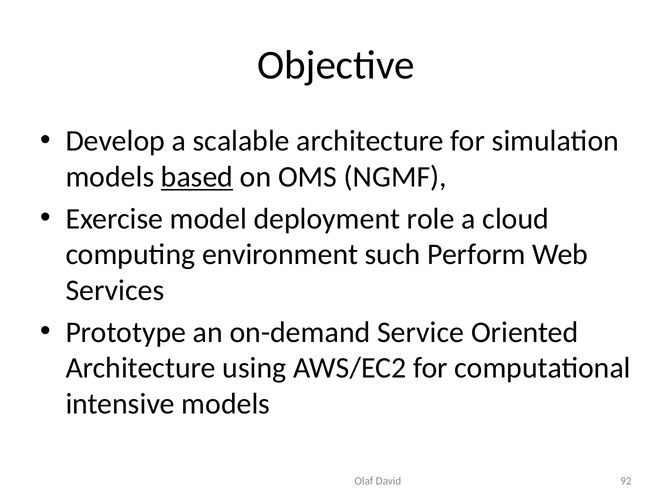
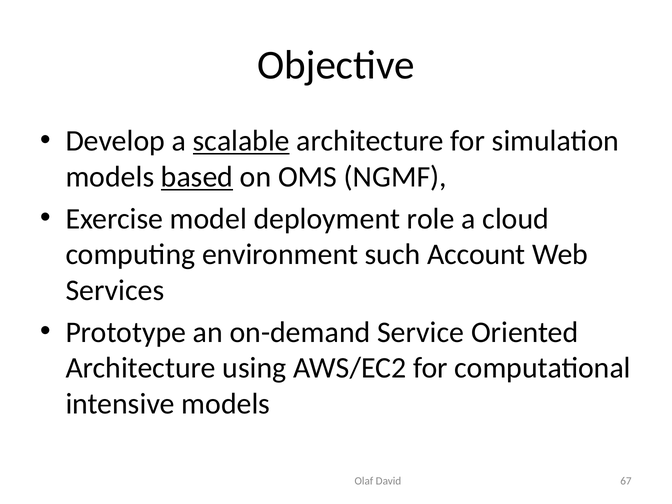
scalable underline: none -> present (241, 141)
Perform: Perform -> Account (476, 254)
92: 92 -> 67 (626, 481)
